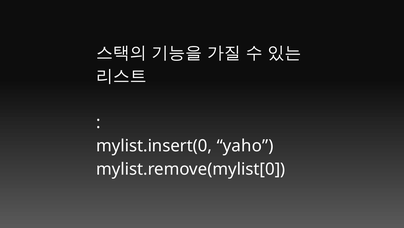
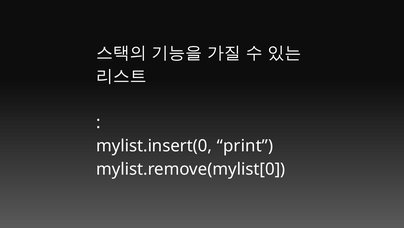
yaho: yaho -> print (245, 146)
